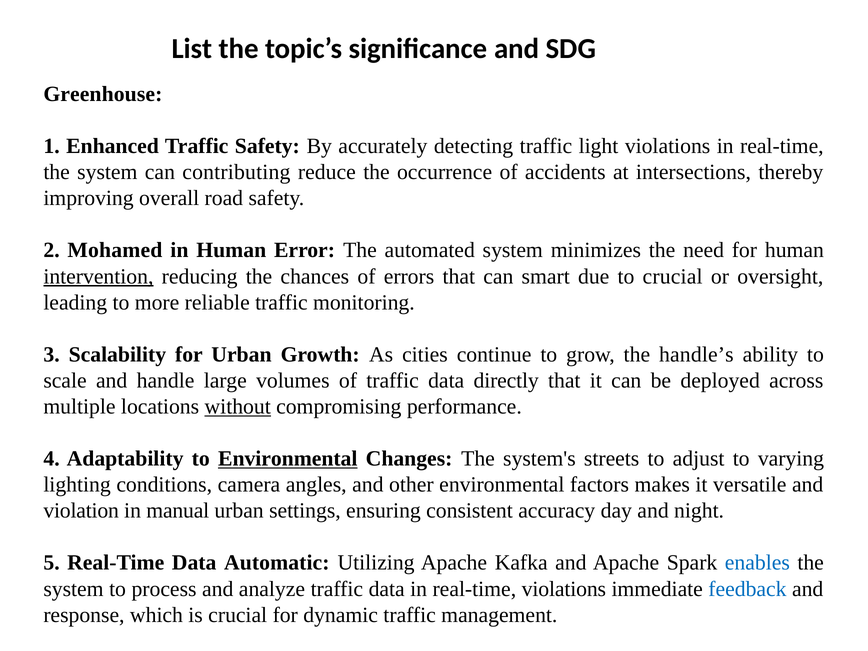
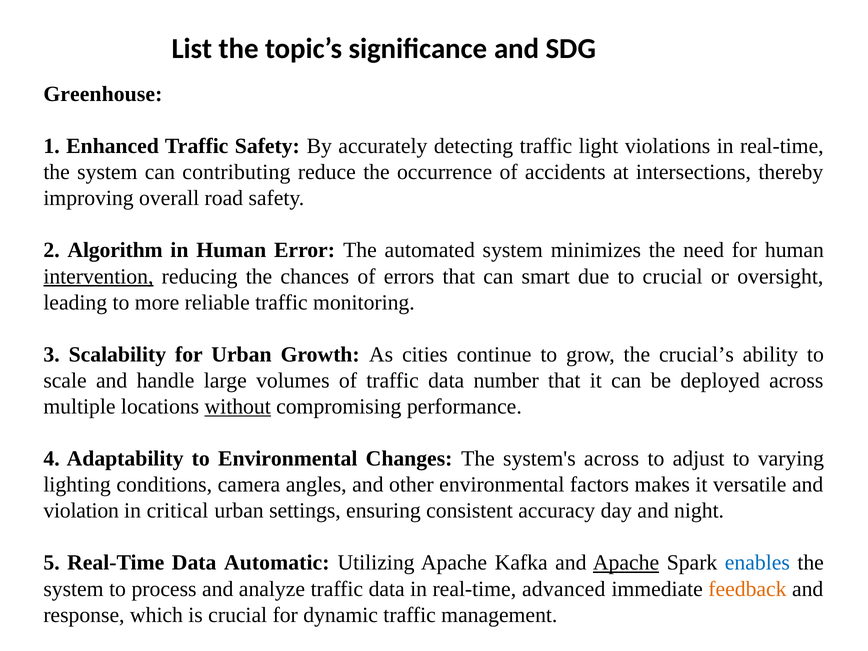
Mohamed: Mohamed -> Algorithm (115, 250)
handle’s: handle’s -> crucial’s (696, 354)
directly: directly -> number (506, 381)
Environmental underline: present -> none (288, 459)
system's streets: streets -> across (612, 459)
manual: manual -> critical (178, 511)
Apache underline: none -> present (626, 563)
real-time violations: violations -> advanced (564, 589)
feedback colour: blue -> orange (747, 589)
